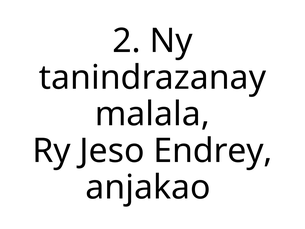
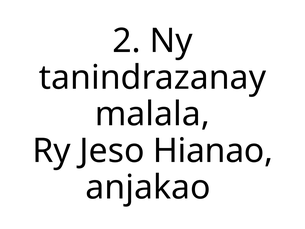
Endrey: Endrey -> Hianao (213, 151)
